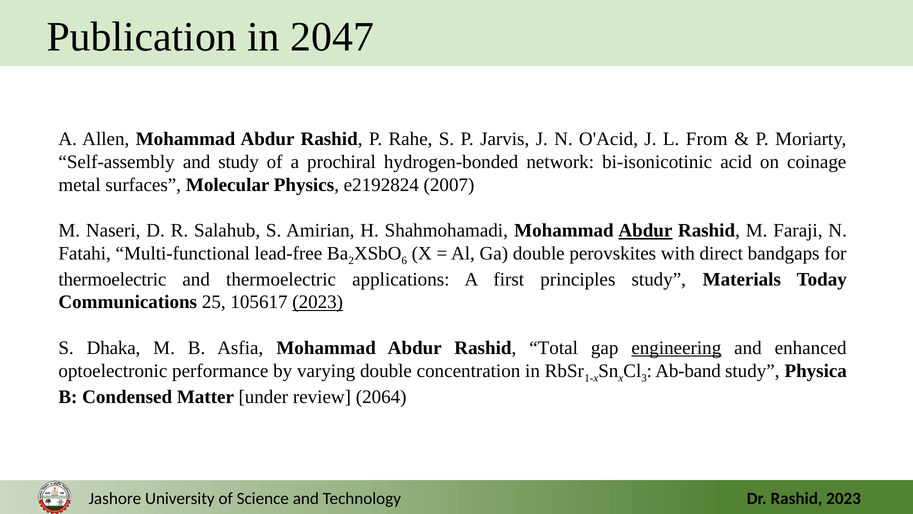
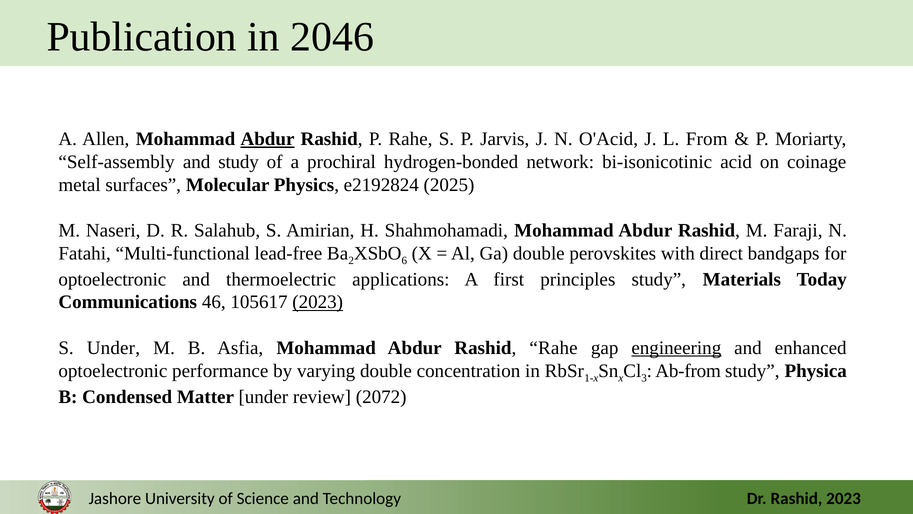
2047: 2047 -> 2046 (332, 37)
Abdur underline: none -> present (268, 139)
2007: 2007 -> 2025 (449, 185)
Abdur underline: present -> none (645, 230)
thermoelectric: thermoelectric -> optoelectronic (112, 279)
25: 25 -> 46 (214, 302)
S Dhaka: Dhaka -> Under (113, 348)
Rashid Total: Total -> Rahe (554, 348)
Ab-band: Ab-band -> Ab-from (688, 370)
2064: 2064 -> 2072 (381, 396)
